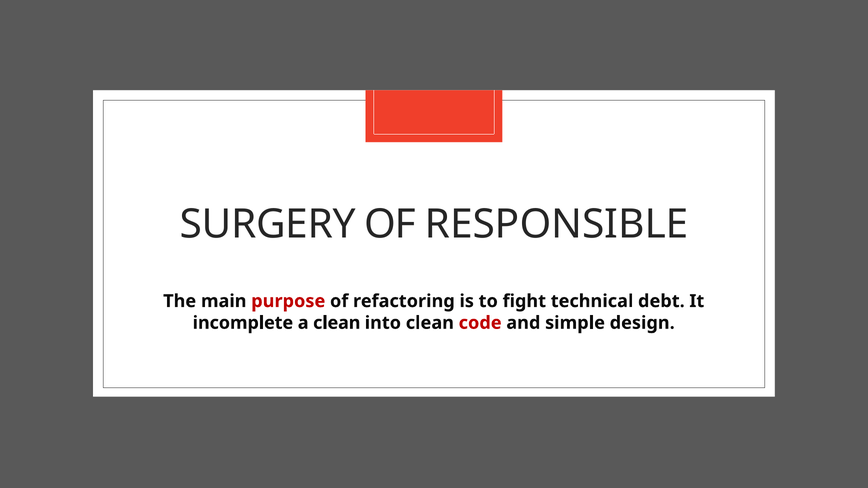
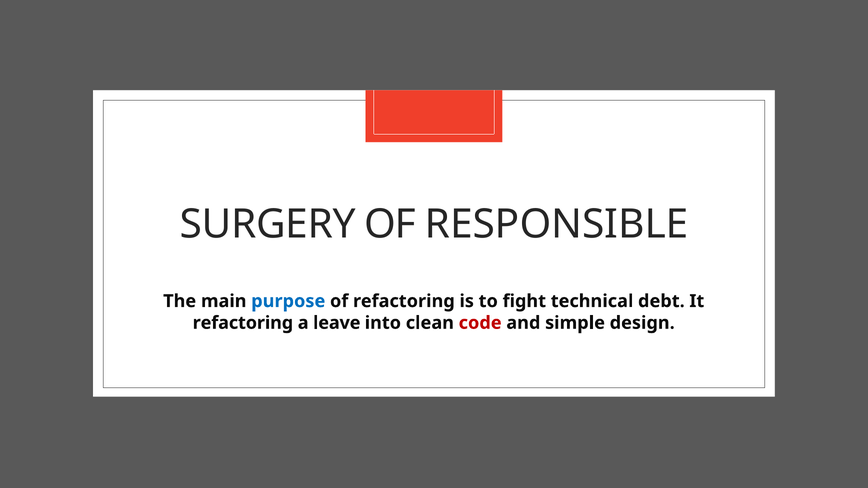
purpose colour: red -> blue (288, 301)
incomplete: incomplete -> refactoring (243, 323)
a clean: clean -> leave (337, 323)
